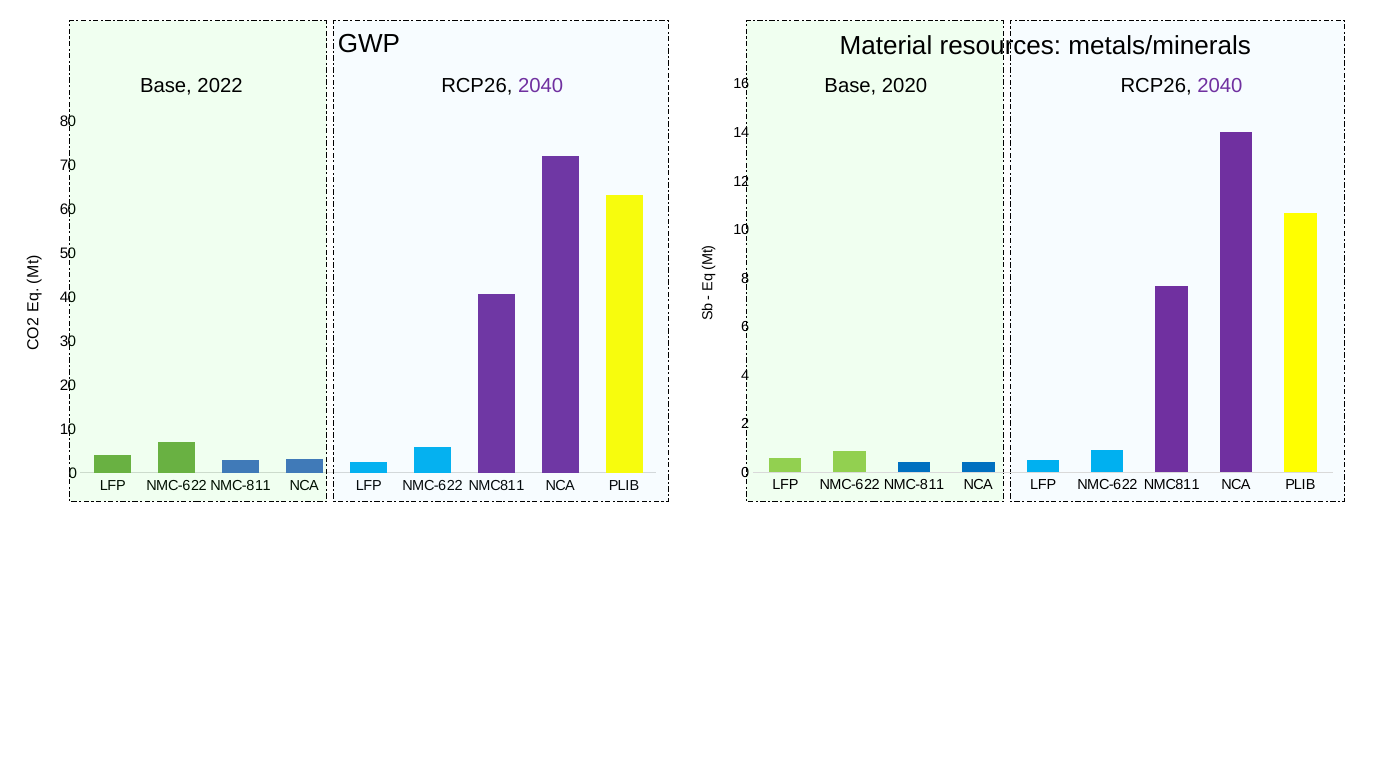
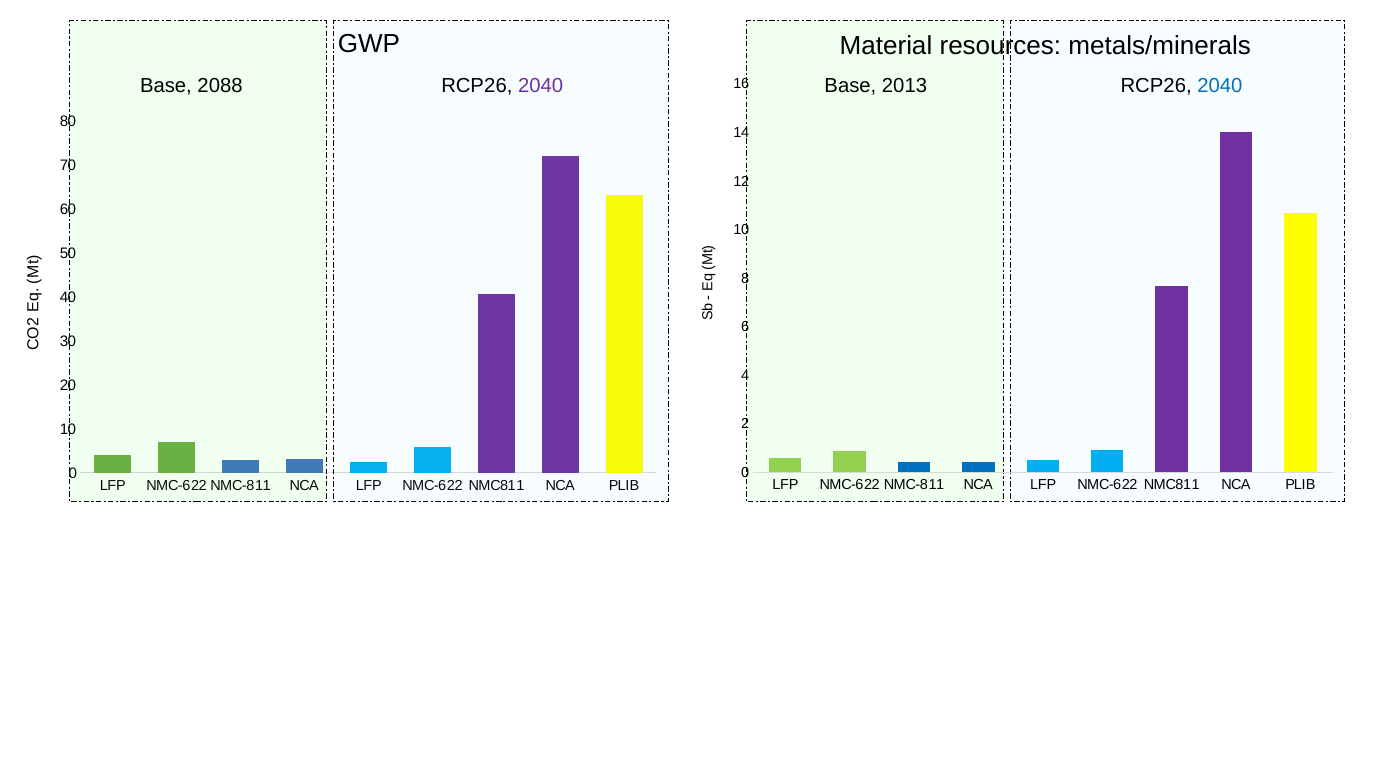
2022: 2022 -> 2088 (220, 86)
2020: 2020 -> 2013 (905, 86)
2040 colour: purple -> blue (1220, 86)
